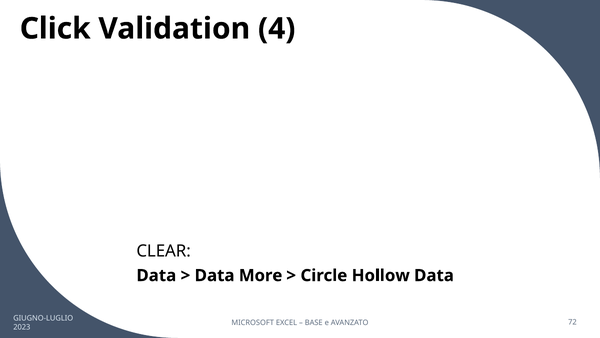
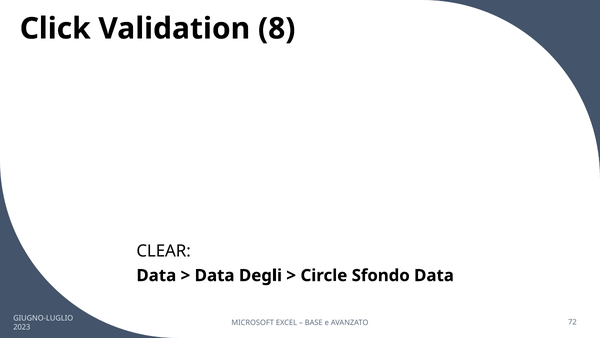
4: 4 -> 8 (277, 29)
More: More -> Degli (260, 275)
Hollow: Hollow -> Sfondo (381, 275)
